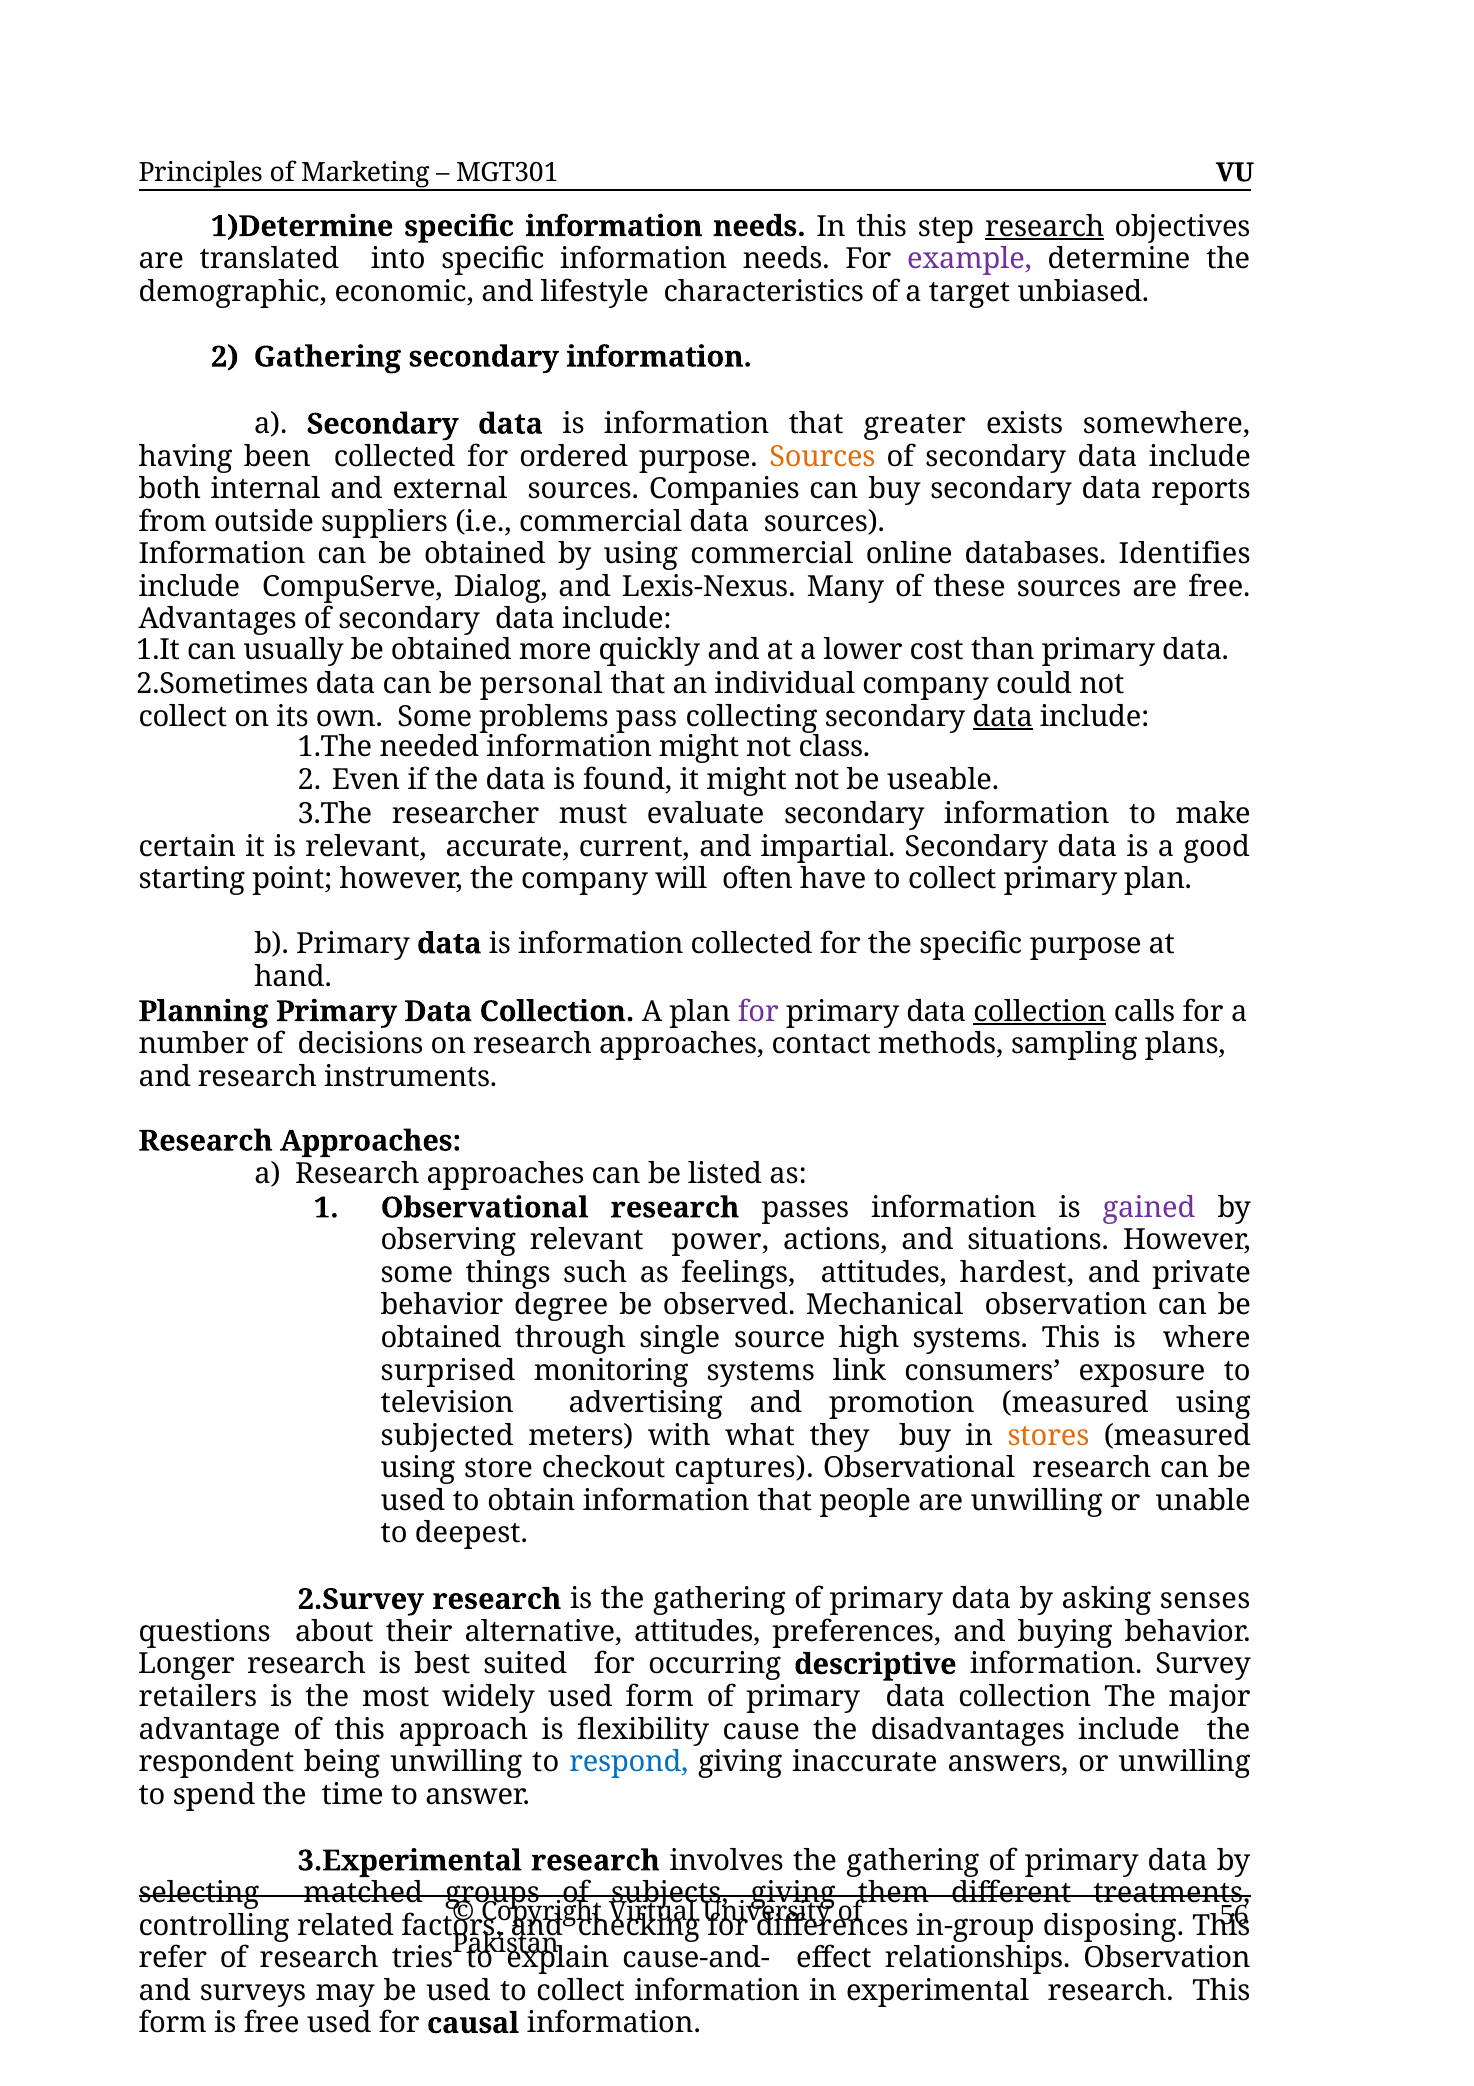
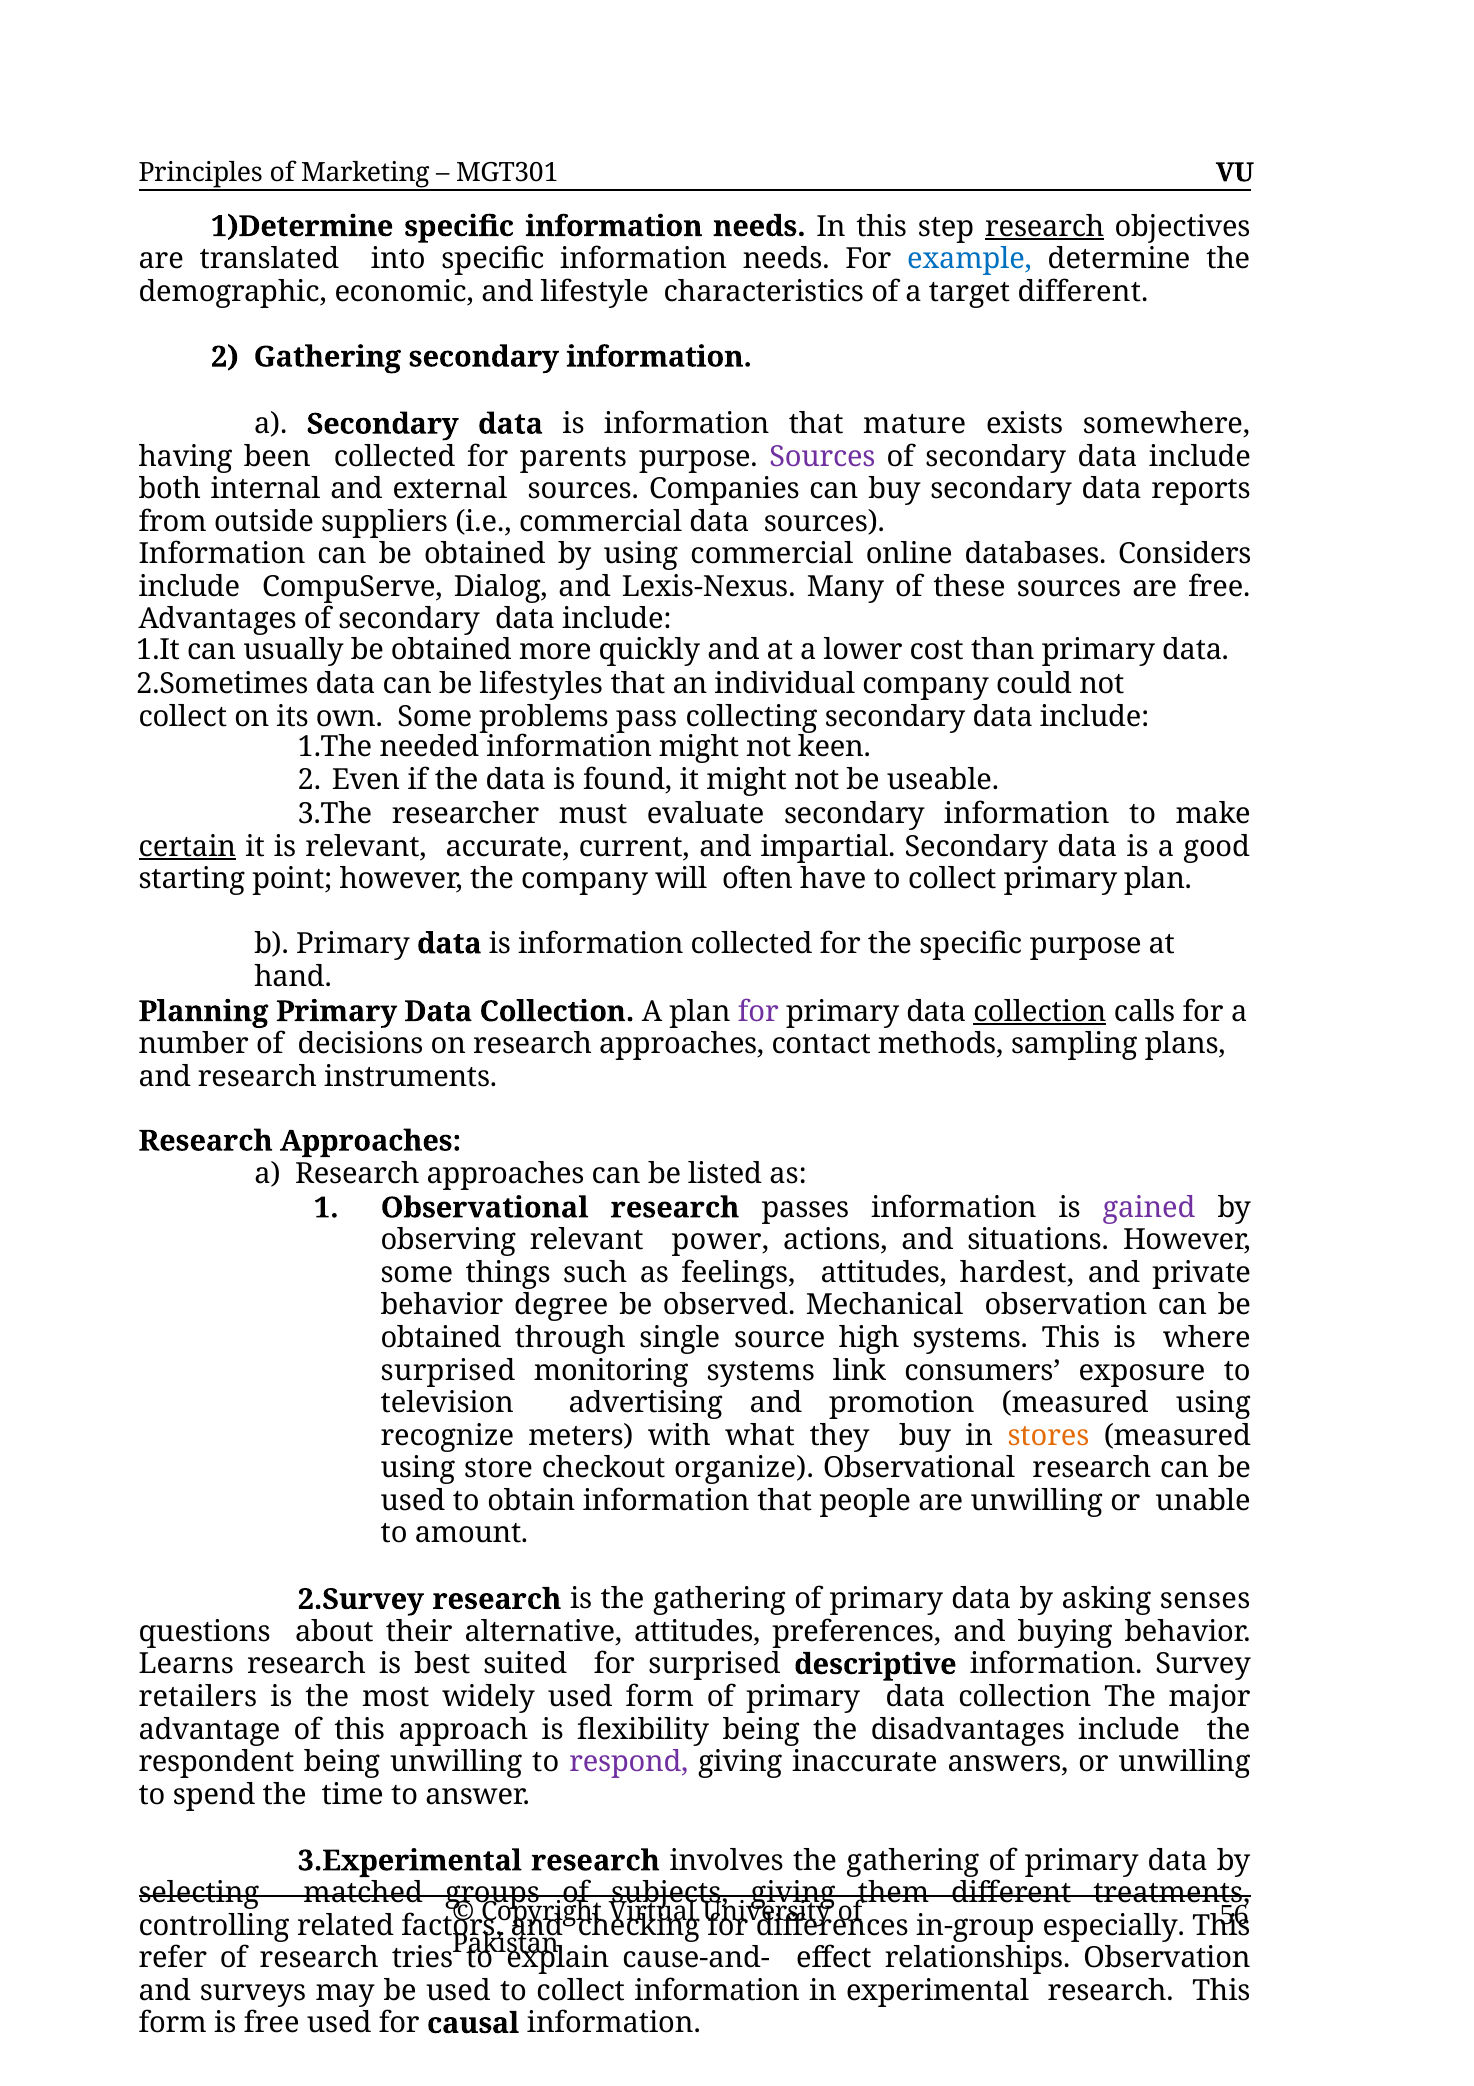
example colour: purple -> blue (970, 259)
target unbiased: unbiased -> different (1083, 291)
greater: greater -> mature (915, 424)
ordered: ordered -> parents (573, 457)
Sources colour: orange -> purple (822, 457)
Identifies: Identifies -> Considers (1185, 554)
personal: personal -> lifestyles (541, 684)
data underline: present -> none (1003, 717)
class: class -> keen (834, 747)
certain underline: none -> present (187, 847)
subjected: subjected -> recognize (447, 1435)
captures: captures -> organize (744, 1468)
deepest: deepest -> amount (472, 1533)
Longer: Longer -> Learns (186, 1664)
for occurring: occurring -> surprised (714, 1664)
flexibility cause: cause -> being (761, 1729)
respond colour: blue -> purple (629, 1762)
disposing: disposing -> especially (1114, 1926)
